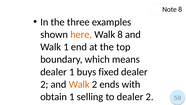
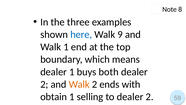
here colour: orange -> blue (81, 34)
Walk 8: 8 -> 9 (120, 34)
fixed: fixed -> both (109, 72)
